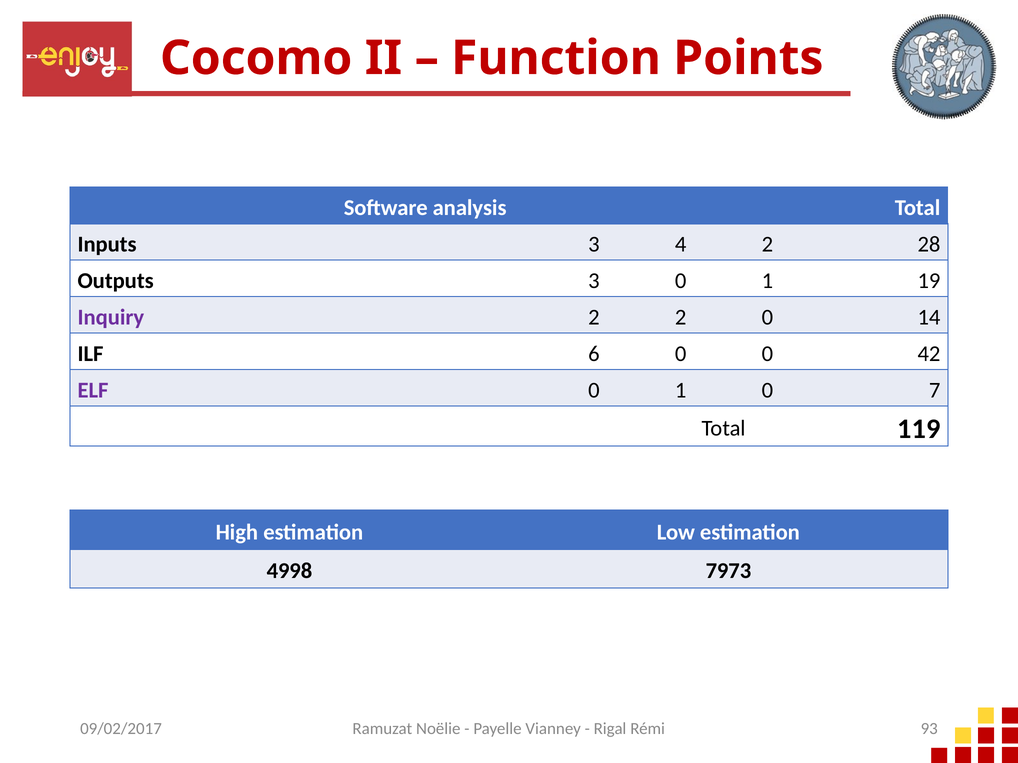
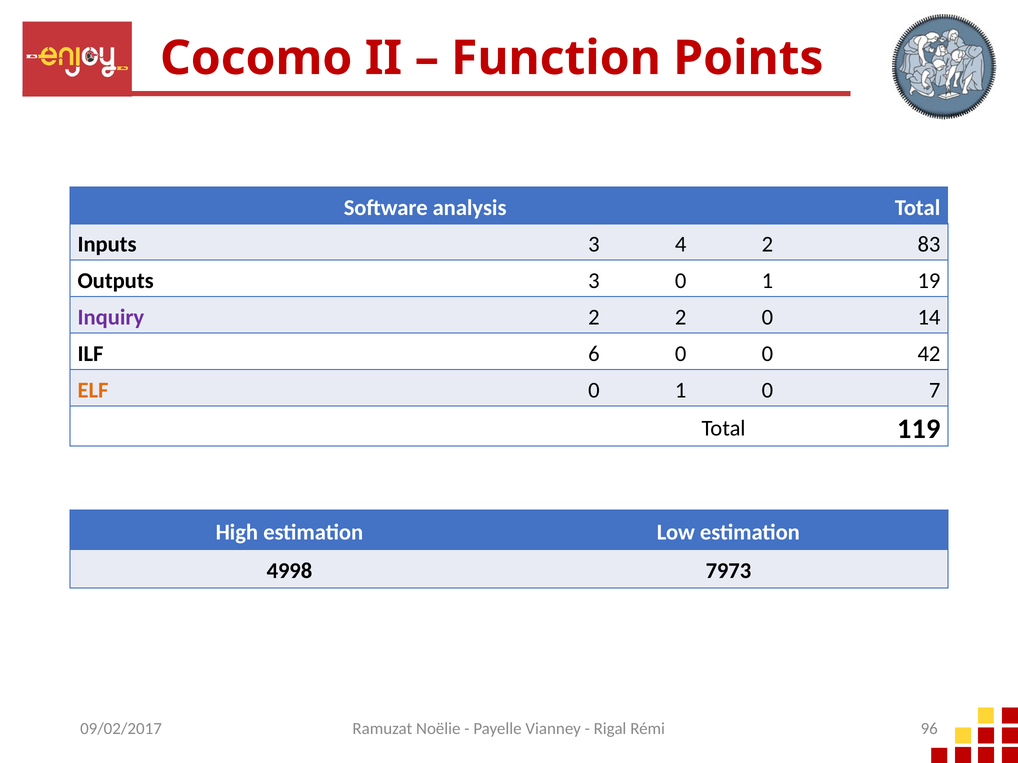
28: 28 -> 83 (929, 244)
ELF colour: purple -> orange (93, 390)
93: 93 -> 96 (929, 729)
